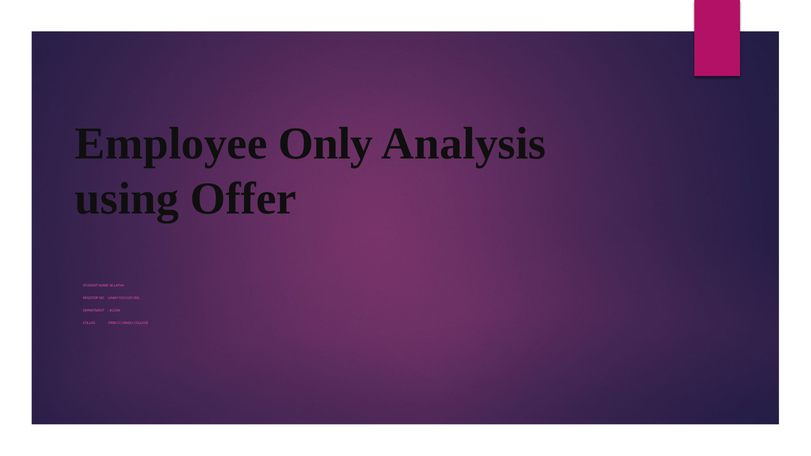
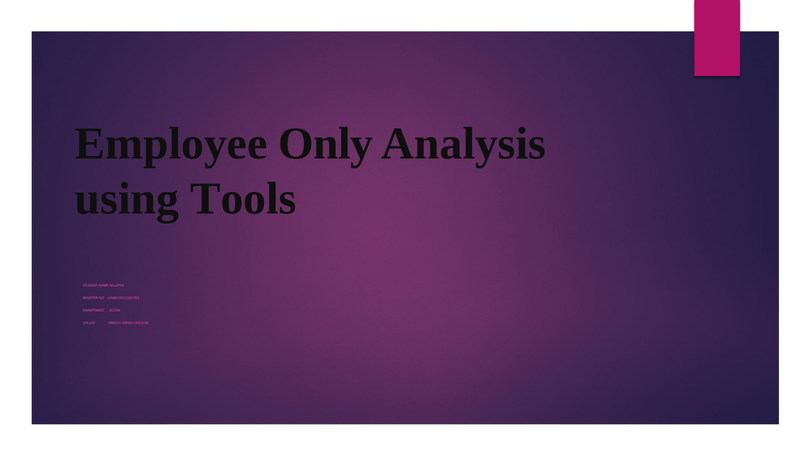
Offer: Offer -> Tools (243, 199)
